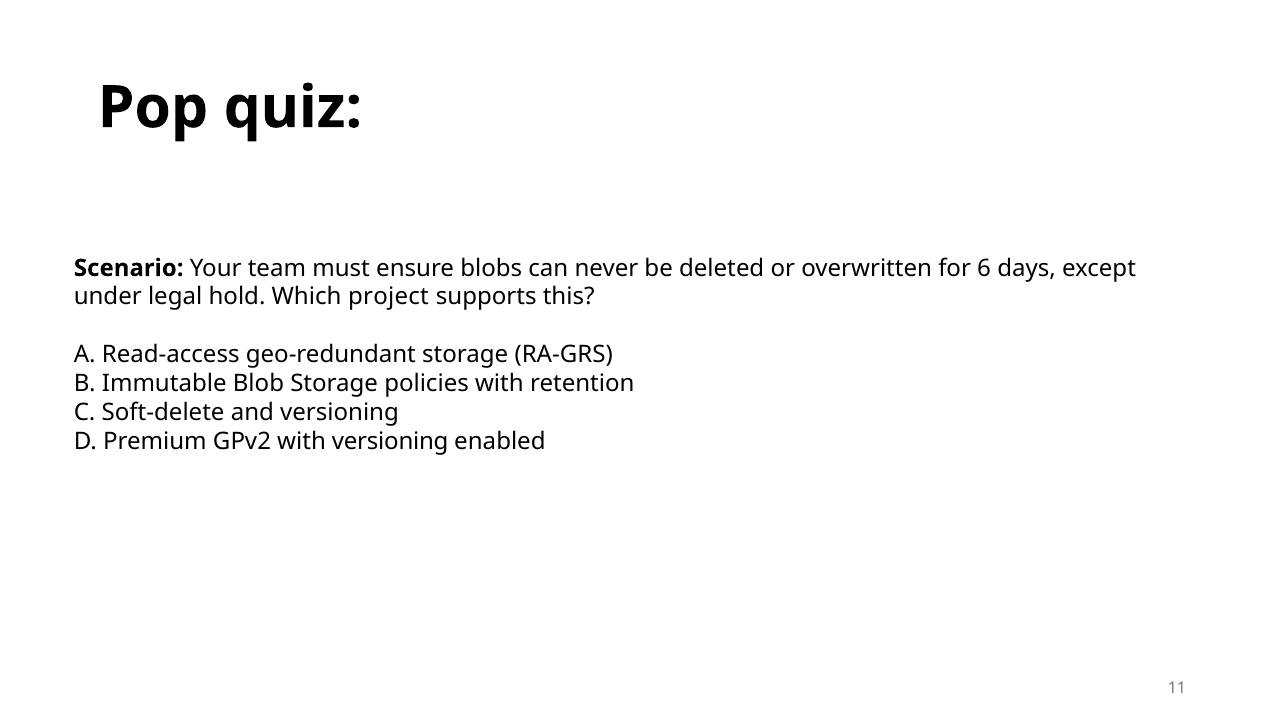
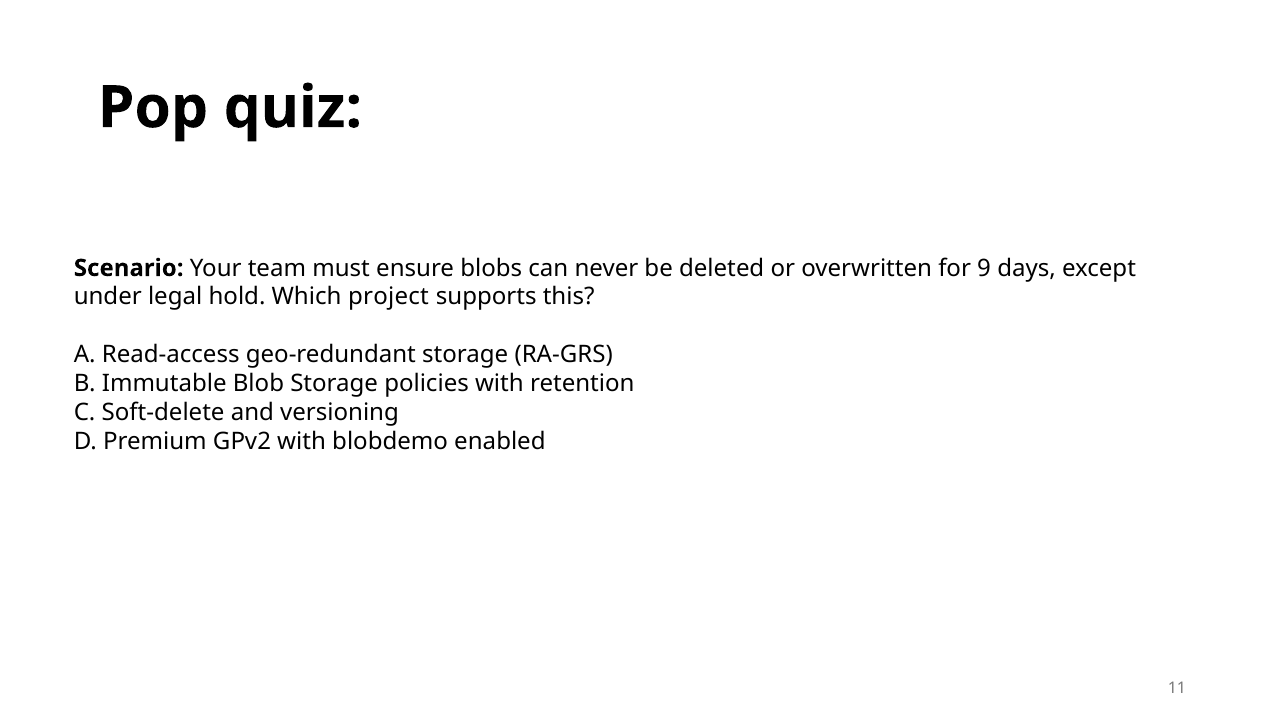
6: 6 -> 9 (984, 268)
with versioning: versioning -> blobdemo (390, 442)
